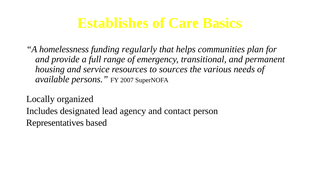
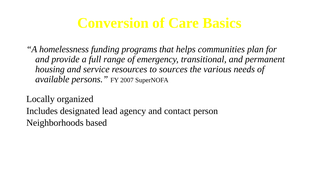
Establishes: Establishes -> Conversion (113, 23)
regularly: regularly -> programs (139, 49)
Representatives: Representatives -> Neighborhoods (55, 123)
